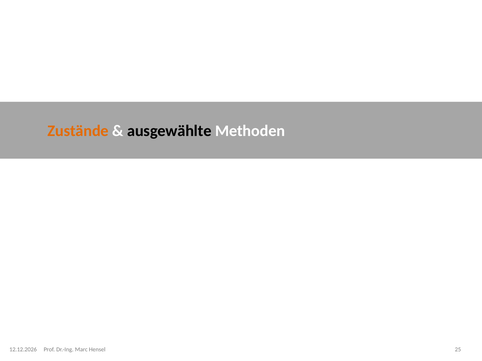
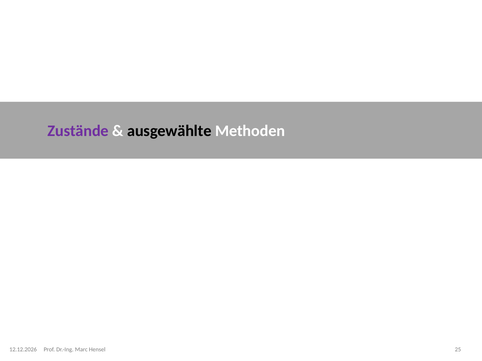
Zustände colour: orange -> purple (78, 131)
